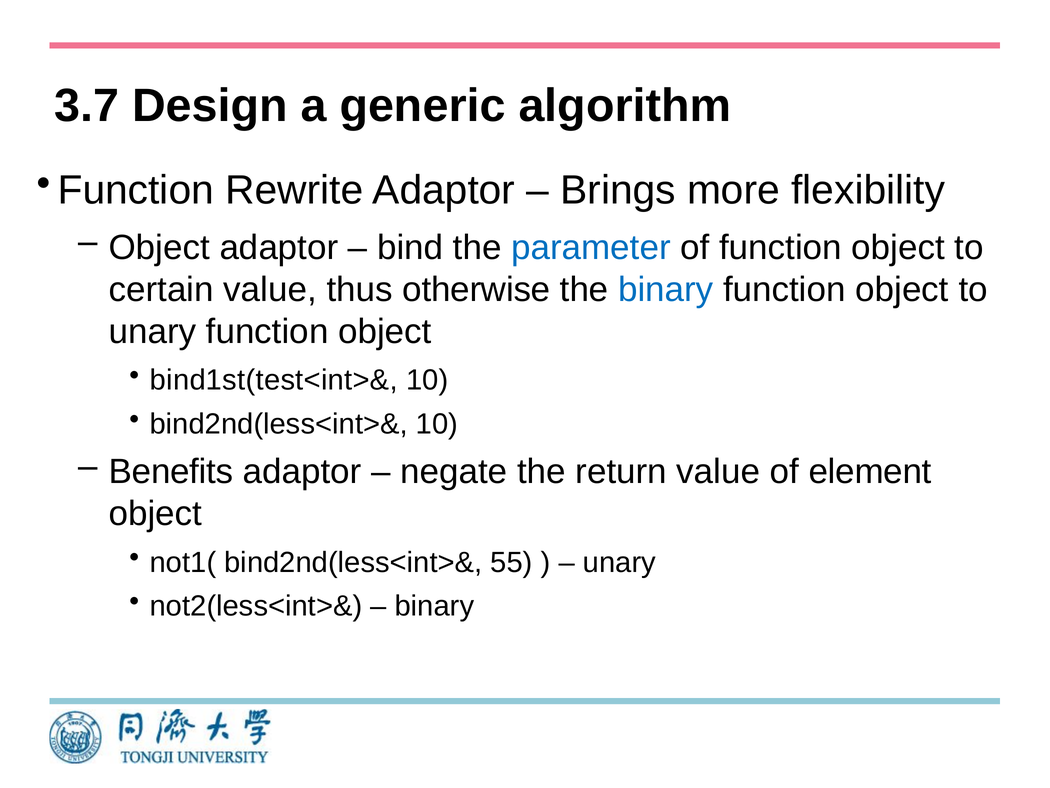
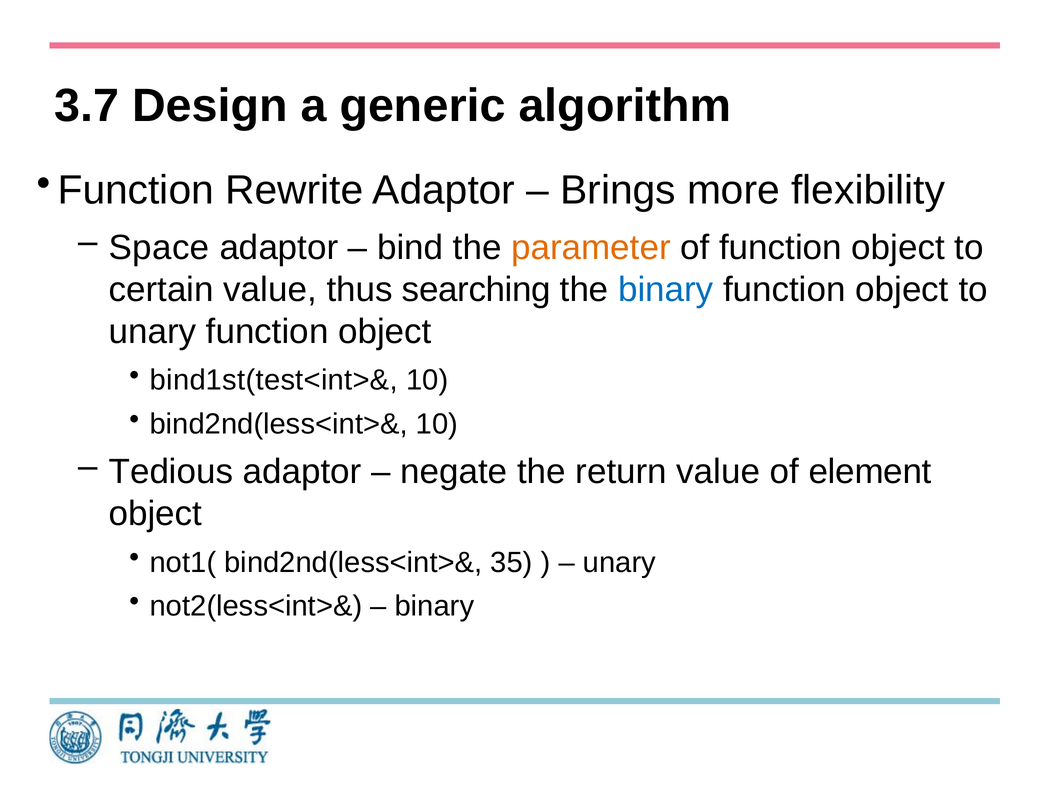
Object: Object -> Space (159, 247)
parameter colour: blue -> orange (591, 247)
otherwise: otherwise -> searching (476, 289)
Benefits: Benefits -> Tedious (171, 472)
55: 55 -> 35 (512, 562)
